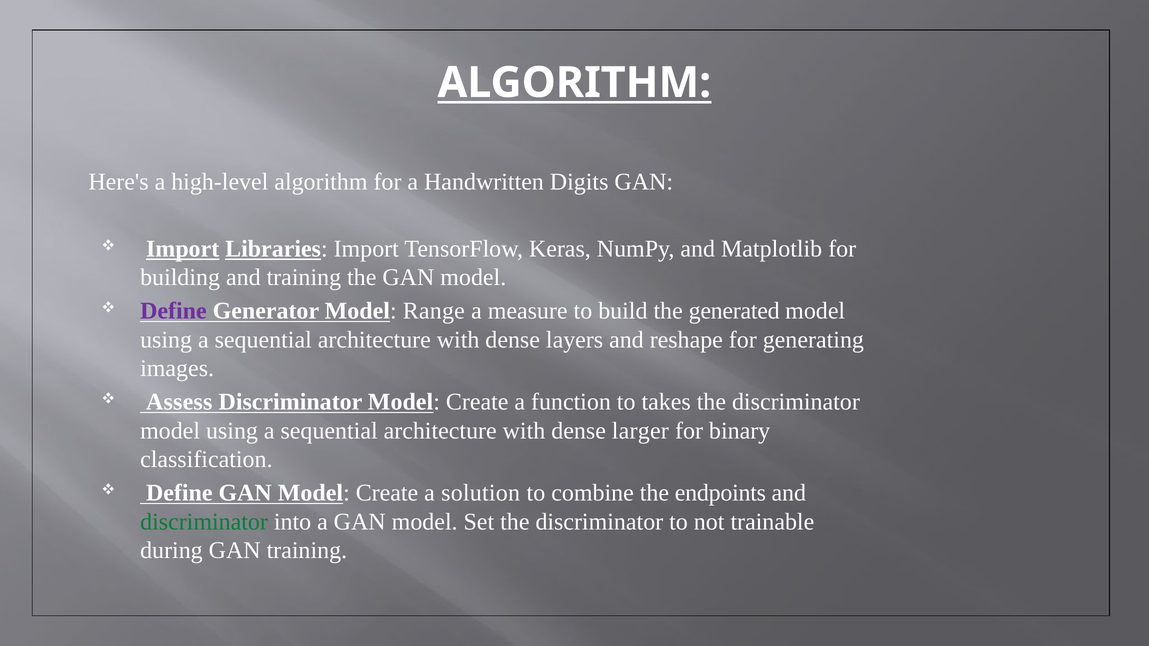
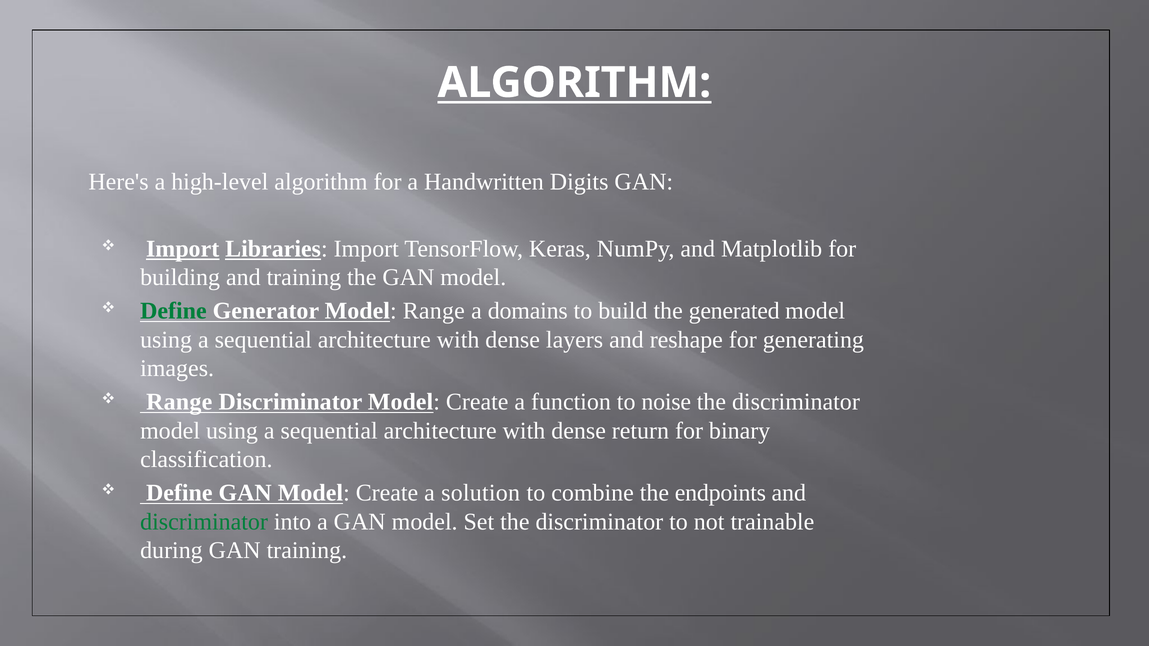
Define colour: purple -> green (173, 311)
measure: measure -> domains (528, 311)
Assess: Assess -> Range (179, 402)
takes: takes -> noise (666, 402)
larger: larger -> return (640, 431)
